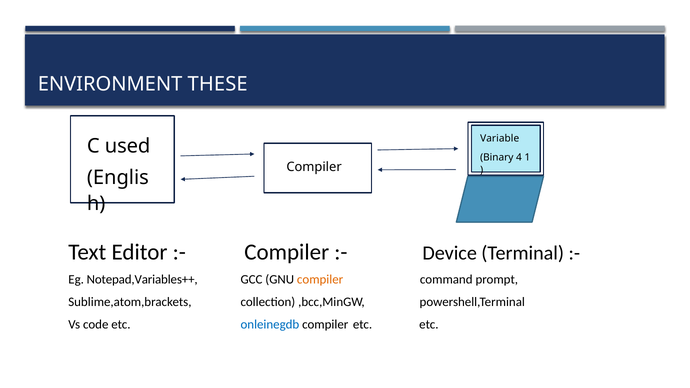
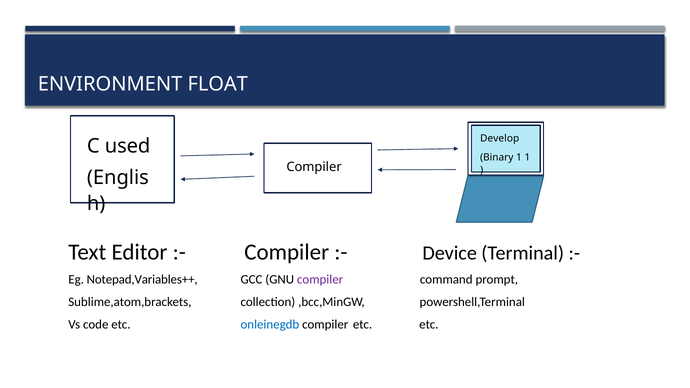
THESE: THESE -> FLOAT (218, 84)
Variable: Variable -> Develop (500, 139)
Binary 4: 4 -> 1 (519, 157)
compiler colour: orange -> purple (320, 280)
